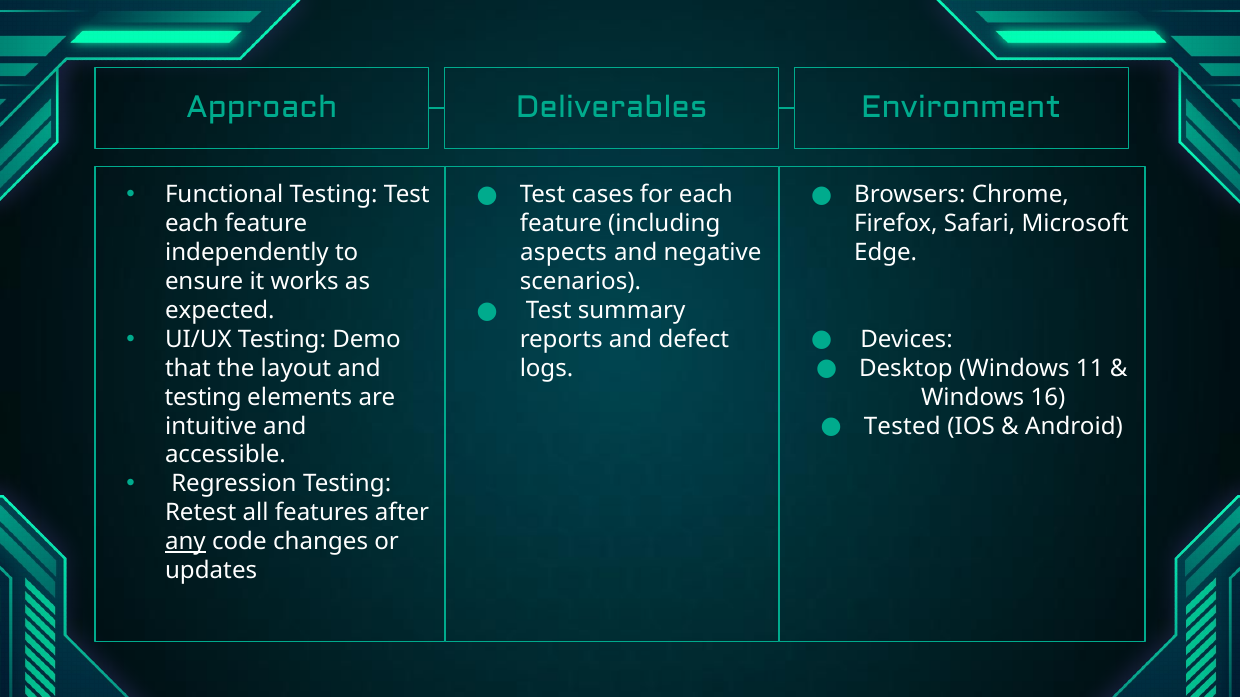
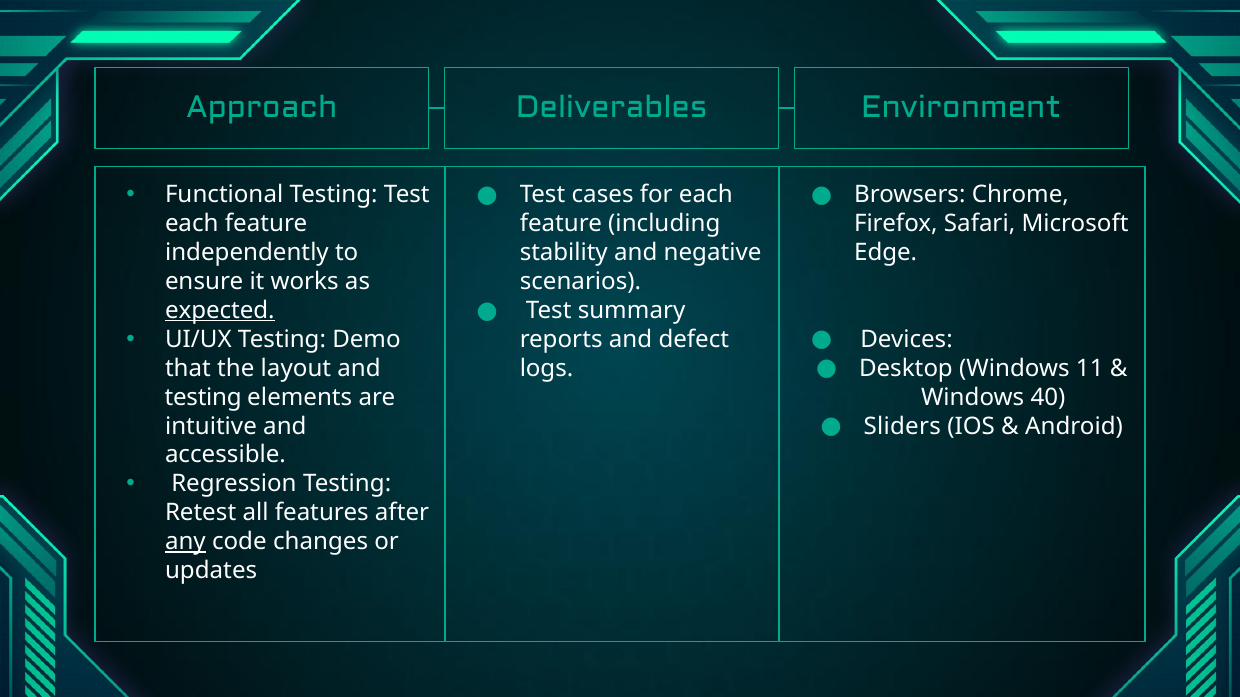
aspects: aspects -> stability (564, 253)
expected underline: none -> present (220, 311)
16: 16 -> 40 (1048, 397)
Tested: Tested -> Sliders (902, 426)
